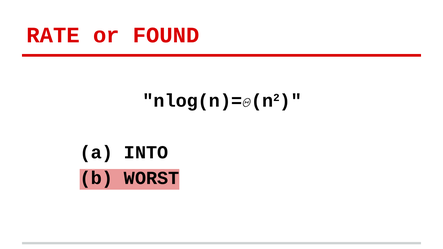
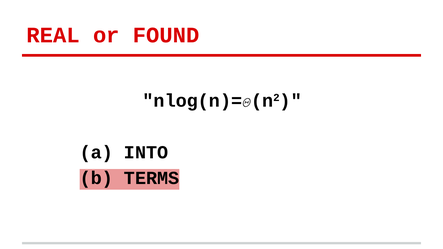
RATE: RATE -> REAL (53, 35)
WORST: WORST -> TERMS (152, 178)
